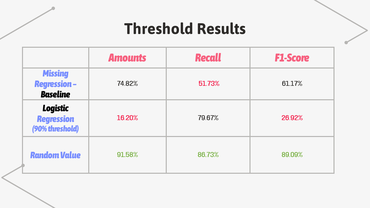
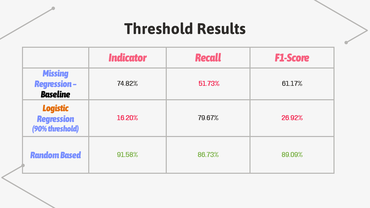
Amounts: Amounts -> Indicator (127, 58)
Logistic colour: black -> orange (56, 108)
Value: Value -> Based (71, 155)
